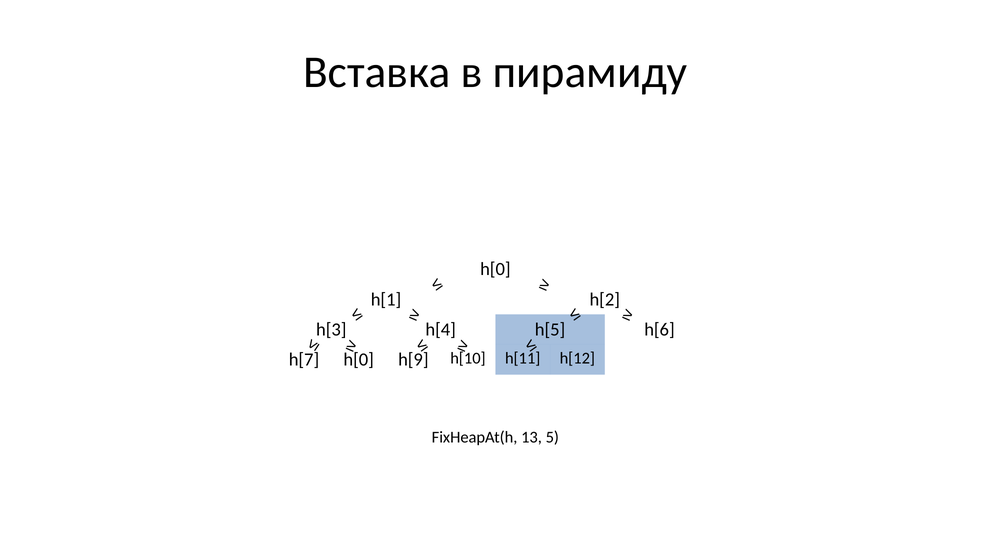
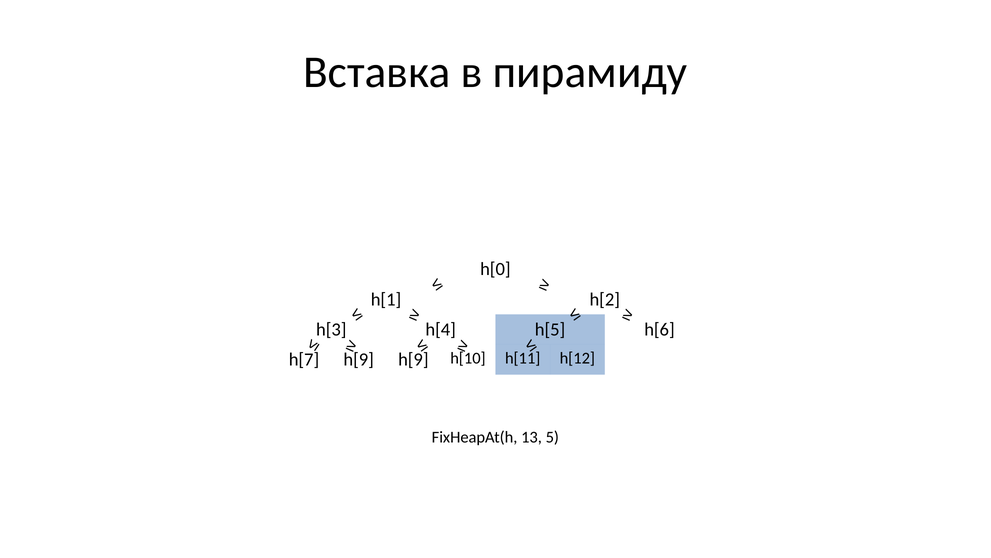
h[7 h[0: h[0 -> h[9 (359, 359)
